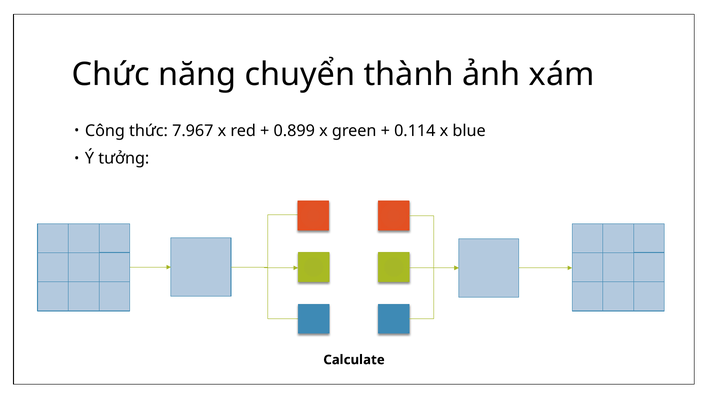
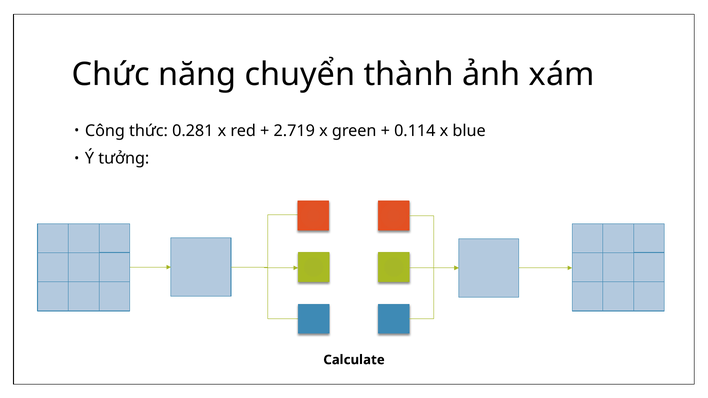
7.967: 7.967 -> 0.281 (193, 131)
0.899: 0.899 -> 2.719 (294, 131)
